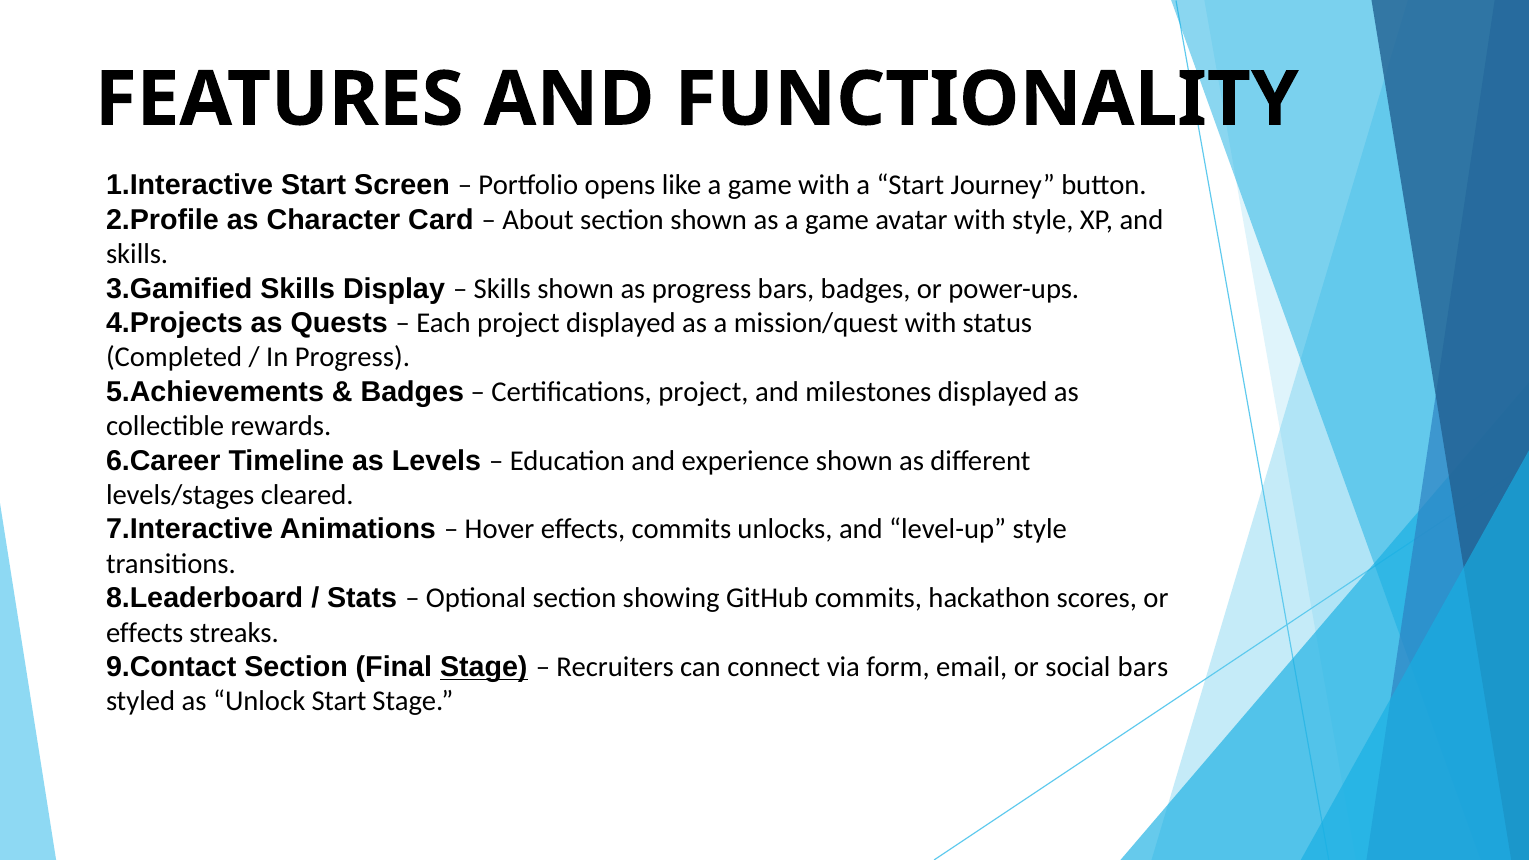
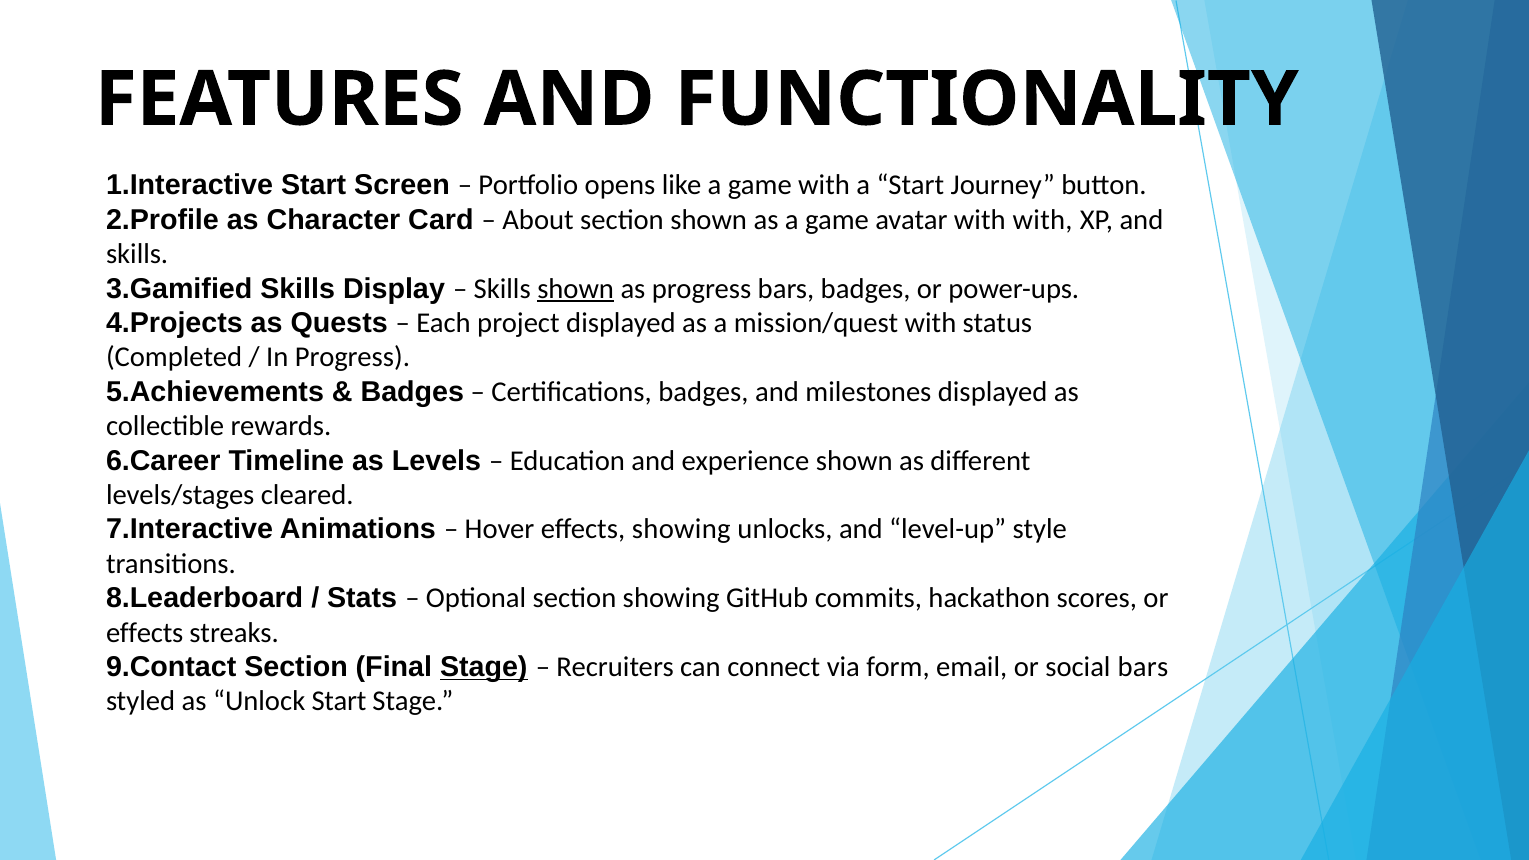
with style: style -> with (1043, 220)
shown underline: none -> present (576, 289)
Certifications project: project -> badges (703, 392)
effects commits: commits -> showing (681, 530)
